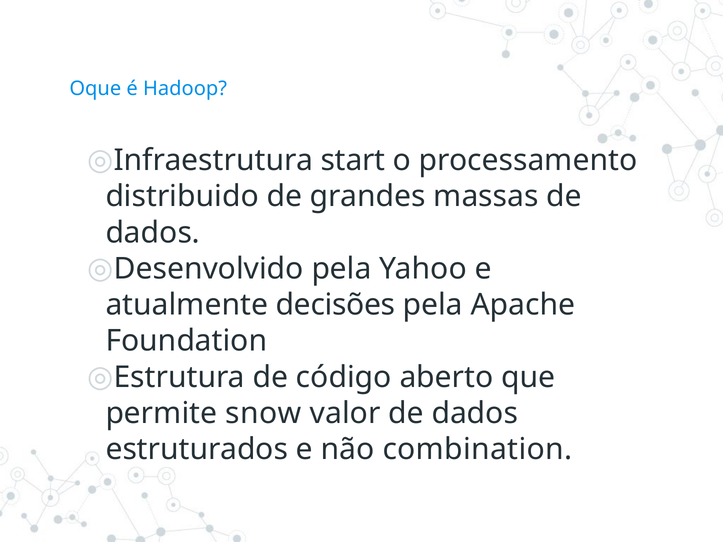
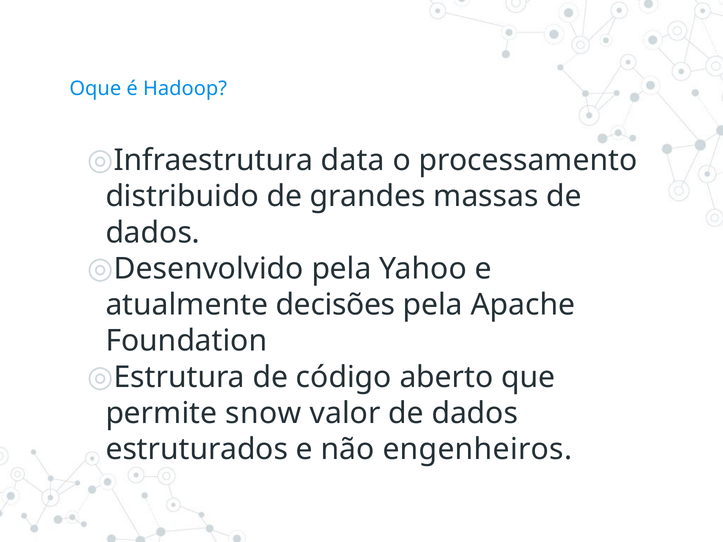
start: start -> data (353, 160)
combination: combination -> engenheiros (477, 450)
